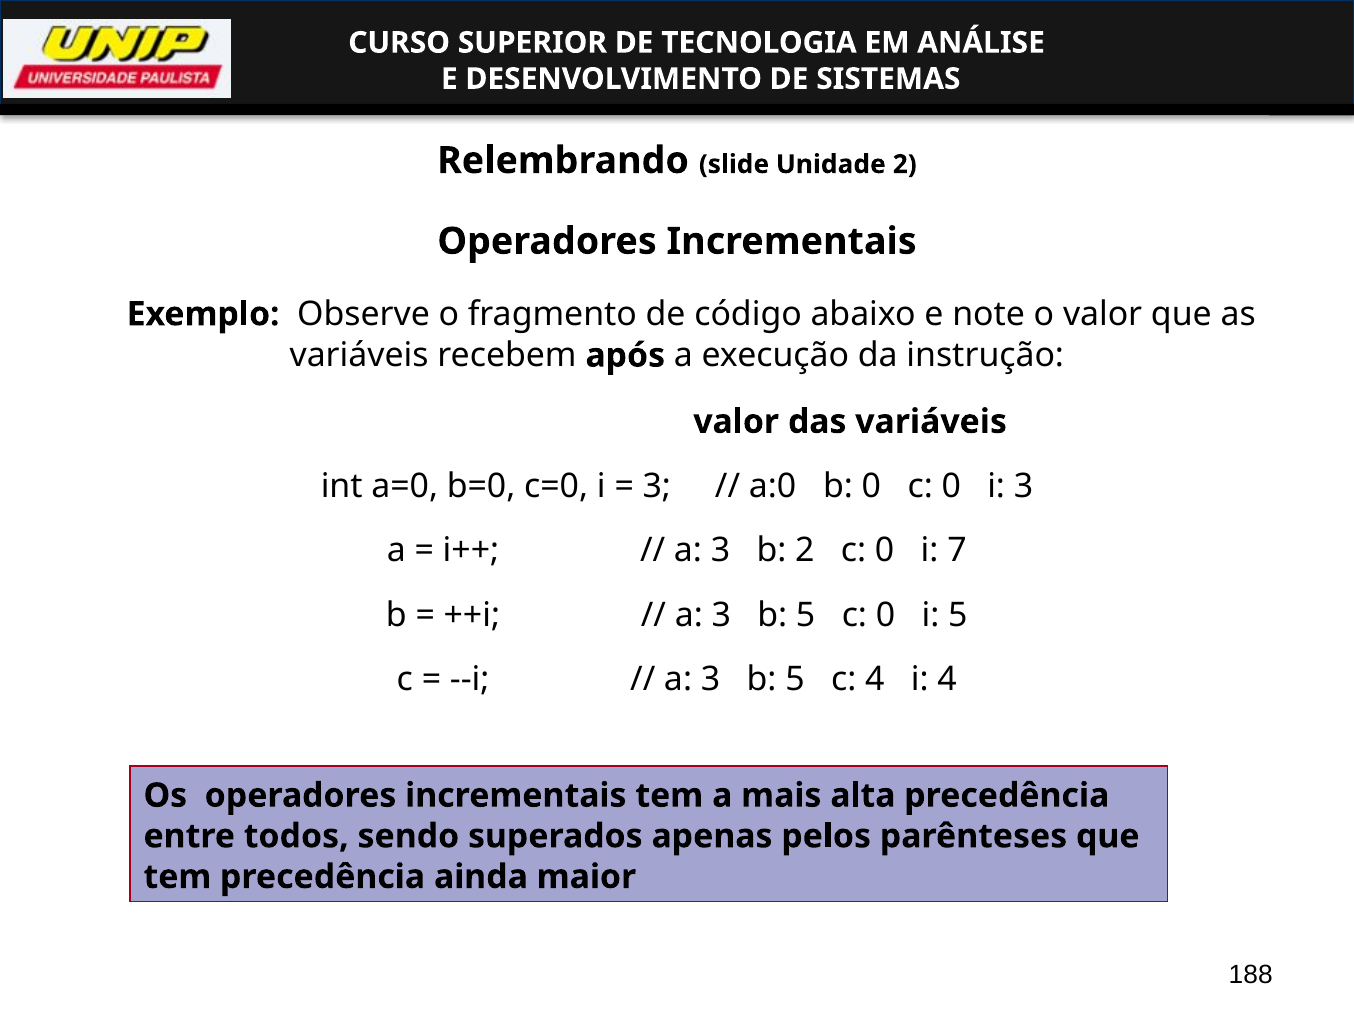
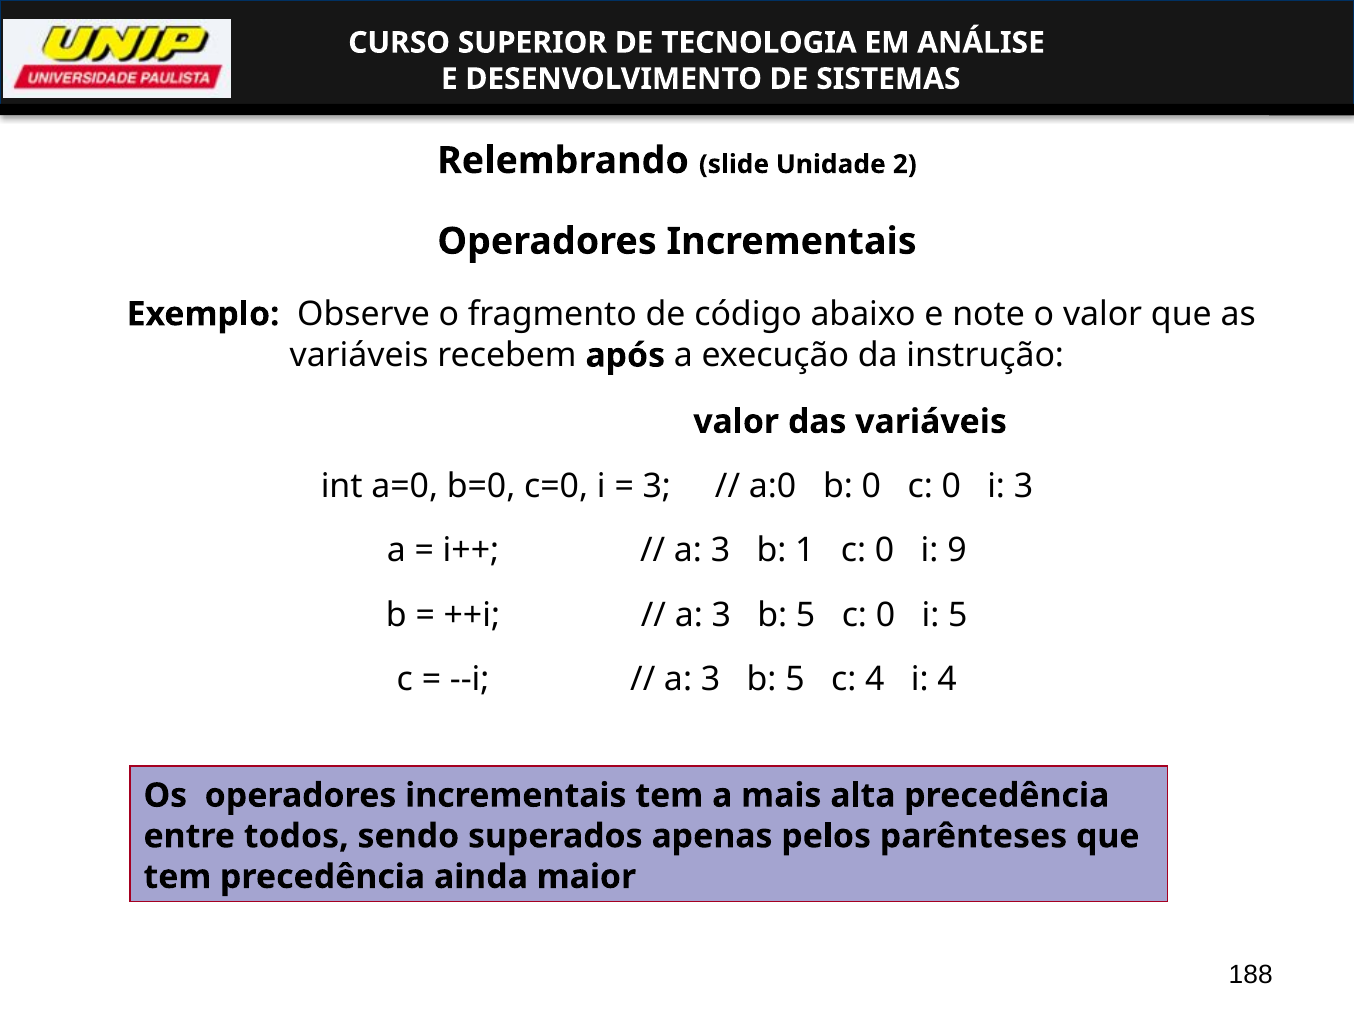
b 2: 2 -> 1 (805, 550)
7: 7 -> 9 (957, 550)
